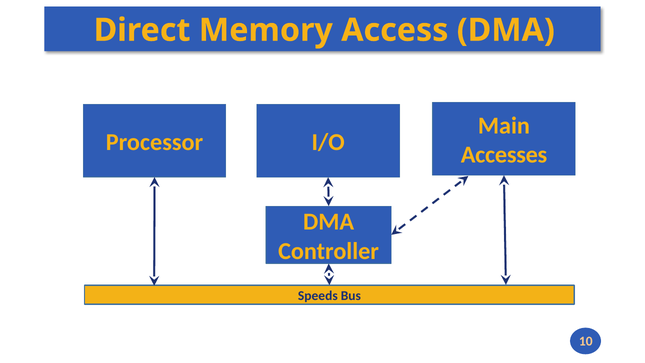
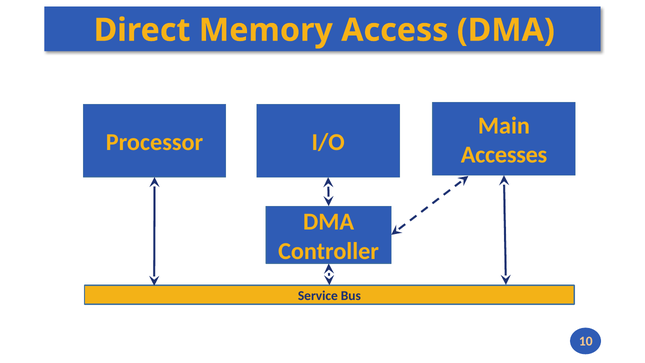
Speeds: Speeds -> Service (318, 295)
